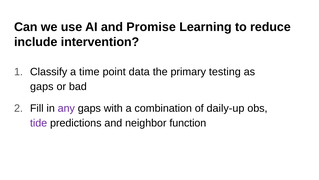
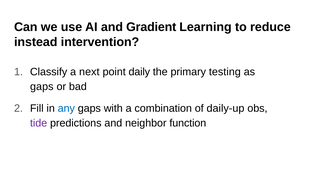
Promise: Promise -> Gradient (151, 27)
include: include -> instead (36, 42)
time: time -> next (89, 72)
data: data -> daily (139, 72)
any colour: purple -> blue (66, 108)
